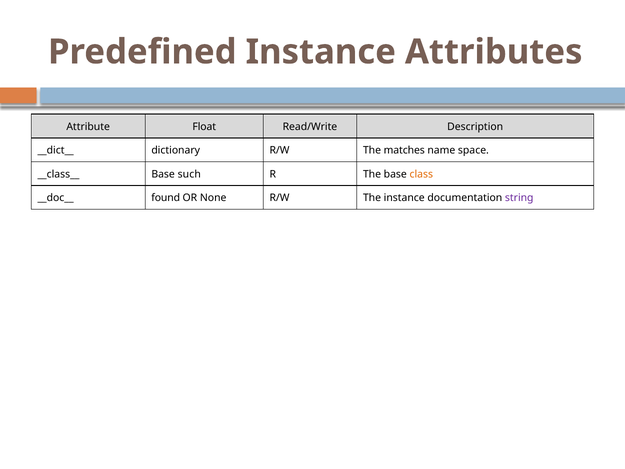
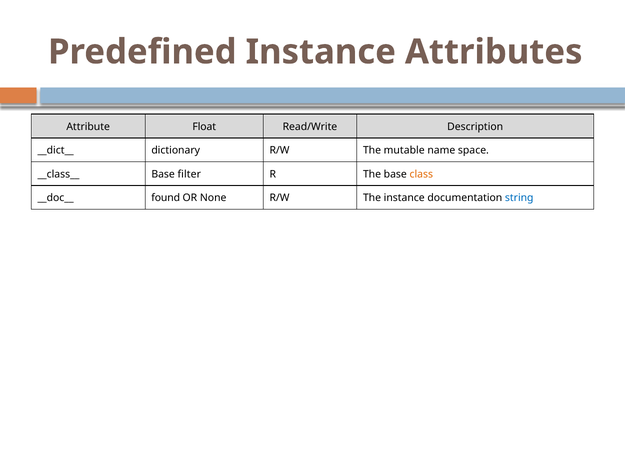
matches: matches -> mutable (404, 150)
such: such -> filter (189, 174)
string colour: purple -> blue (519, 198)
